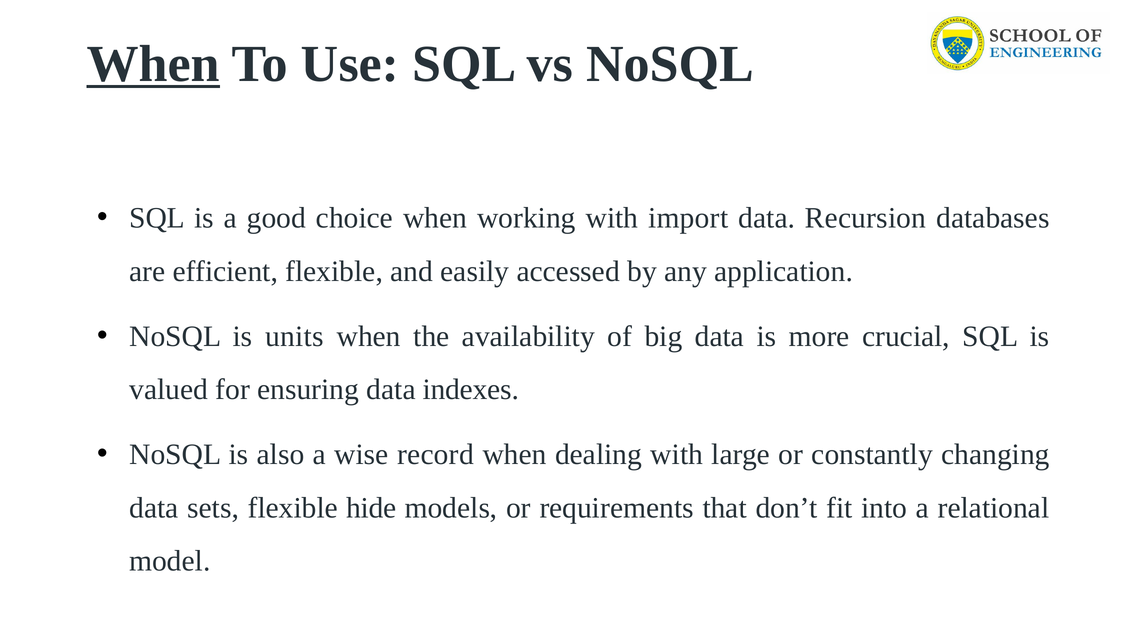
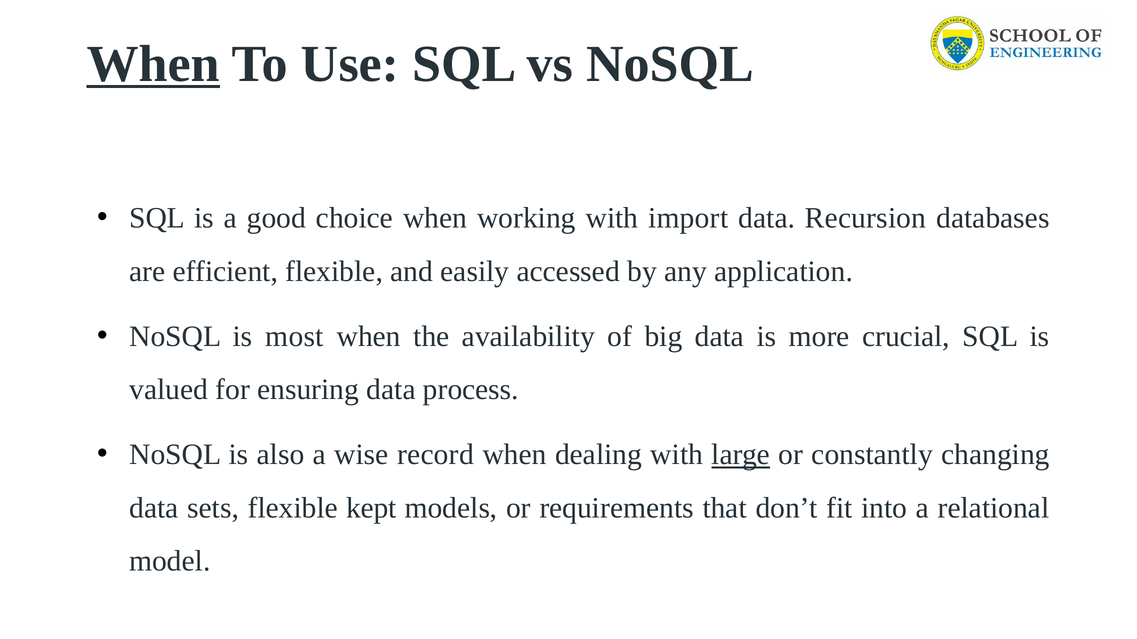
units: units -> most (294, 337)
indexes: indexes -> process (471, 390)
large underline: none -> present (741, 455)
hide: hide -> kept (371, 508)
